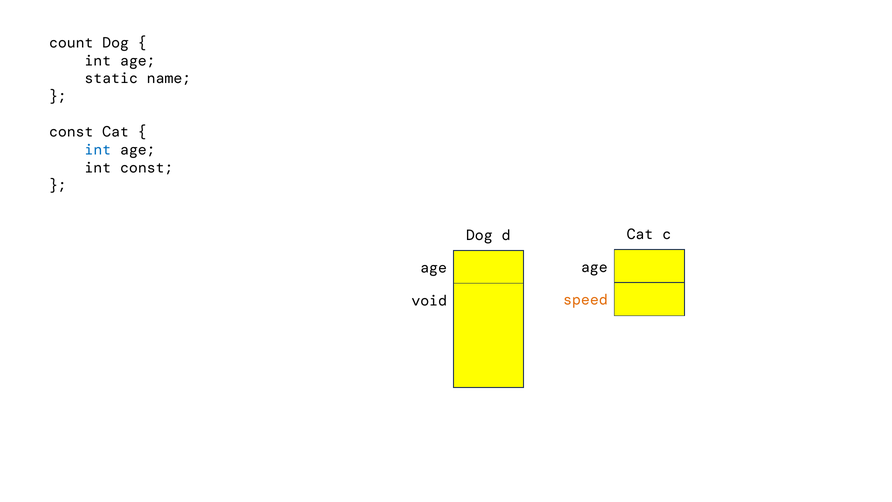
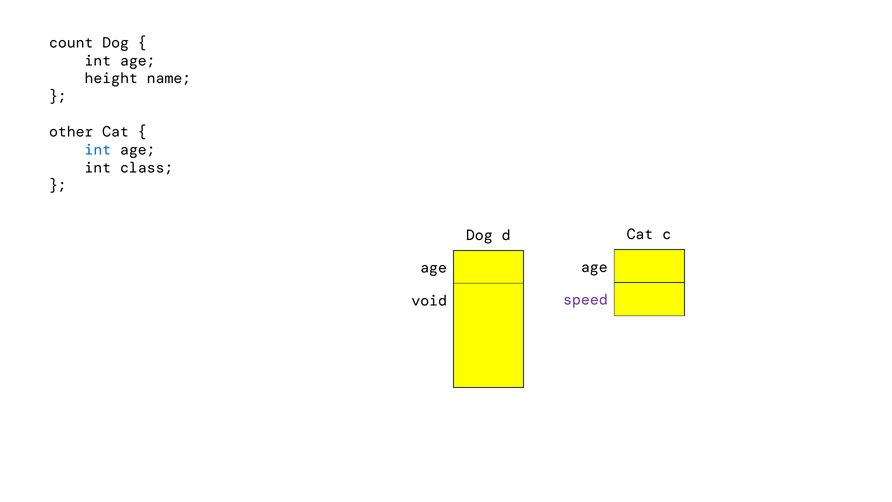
static: static -> height (111, 78)
const: const -> other (71, 132)
int const: const -> class (147, 168)
speed colour: orange -> purple (585, 300)
